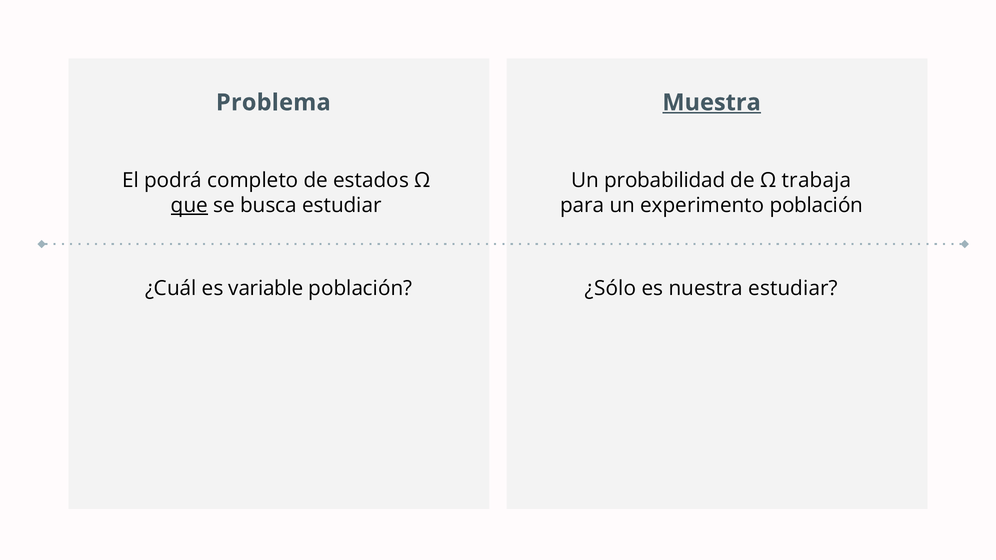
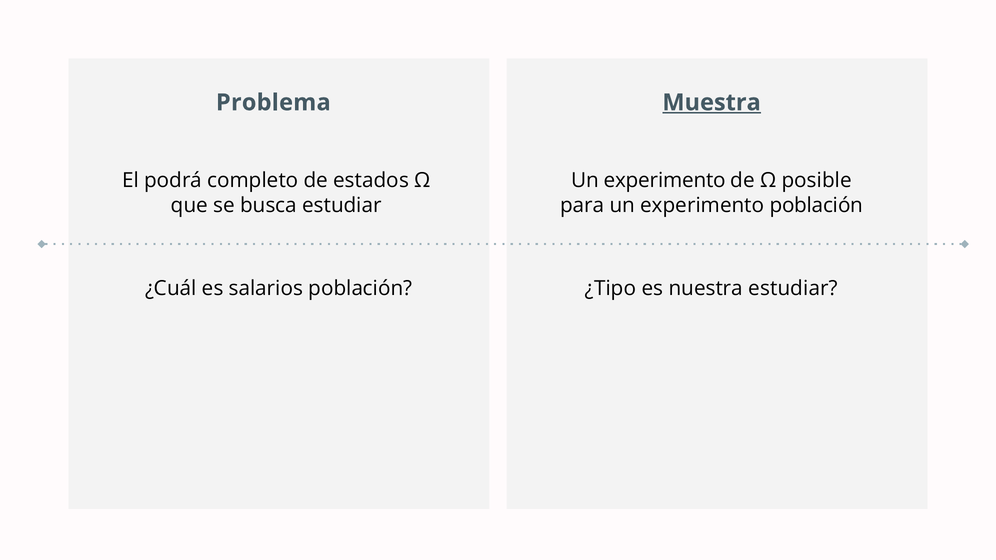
probabilidad: probabilidad -> experimento (665, 181)
trabaja: trabaja -> posible (817, 181)
que underline: present -> none (189, 205)
variable: variable -> salarios (266, 288)
¿Sólo: ¿Sólo -> ¿Tipo (611, 288)
